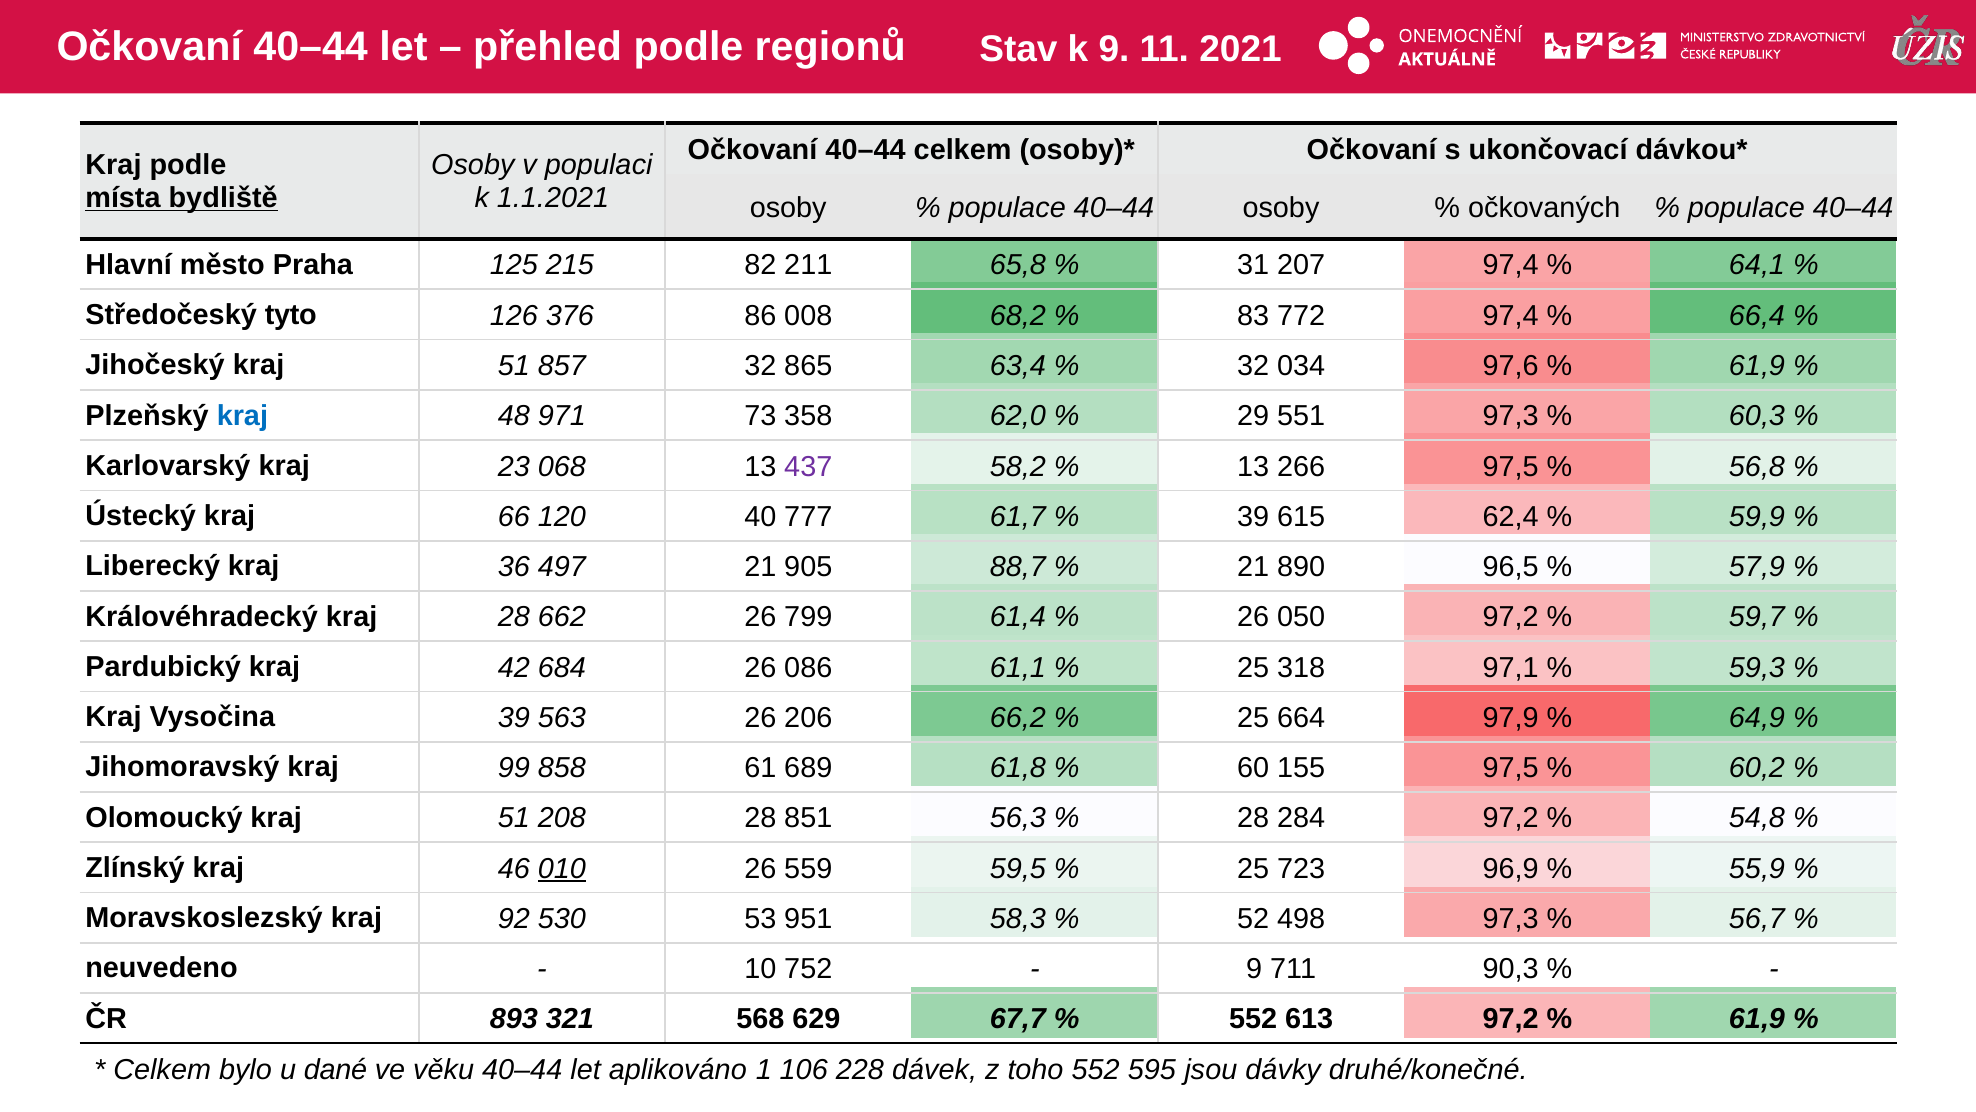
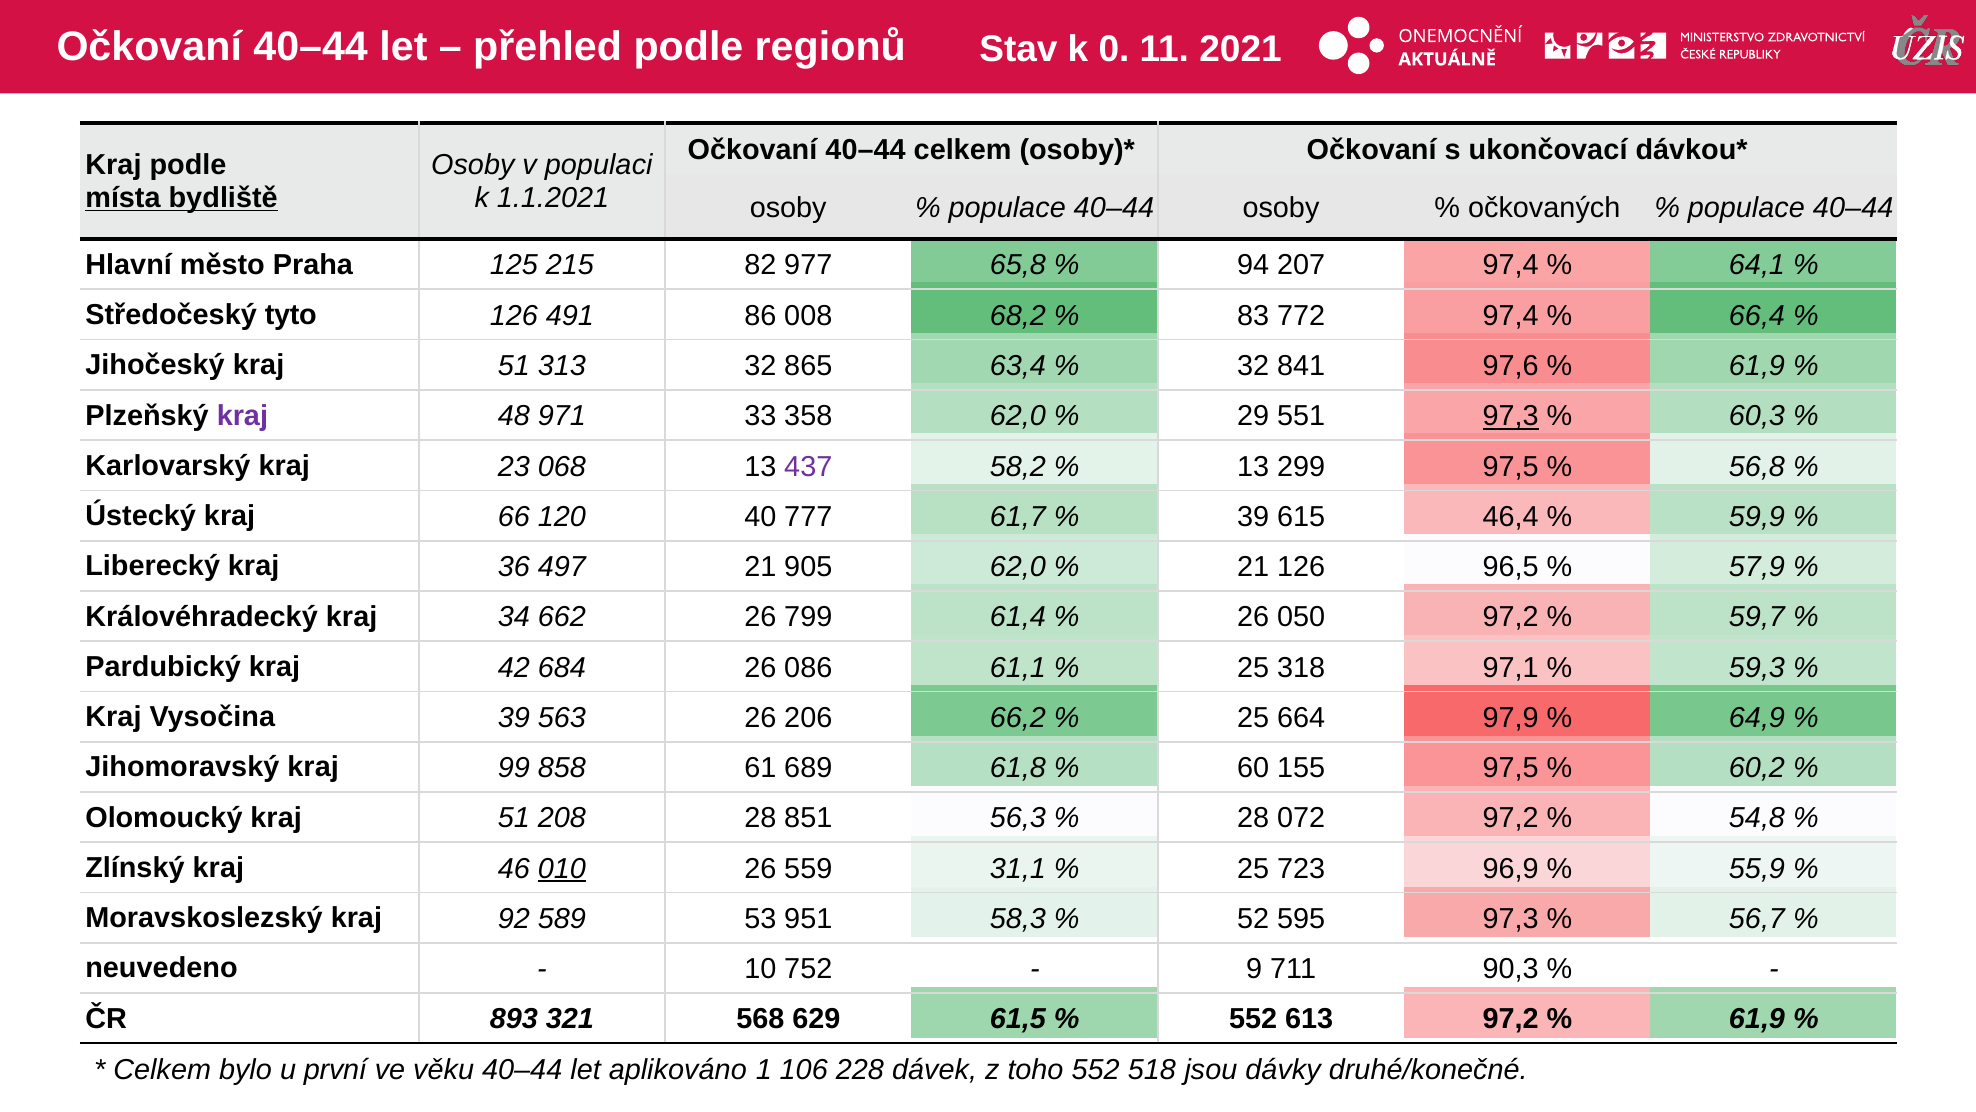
k 9: 9 -> 0 (1114, 49)
211: 211 -> 977 (808, 265)
31: 31 -> 94 (1253, 265)
376: 376 -> 491 (570, 316)
857: 857 -> 313 (562, 366)
034: 034 -> 841 (1301, 366)
kraj colour: blue -> purple (242, 415)
73: 73 -> 33 (760, 416)
97,3 underline: none -> present (1511, 416)
266: 266 -> 299 (1301, 466)
62,4: 62,4 -> 46,4 (1511, 517)
905 88,7: 88,7 -> 62,0 (1018, 567)
21 890: 890 -> 126 (1301, 567)
kraj 28: 28 -> 34 (514, 617)
284: 284 -> 072 (1301, 818)
59,5: 59,5 -> 31,1 (1018, 868)
530: 530 -> 589 (562, 918)
498: 498 -> 595 (1301, 918)
67,7: 67,7 -> 61,5 (1018, 1019)
dané: dané -> první (335, 1069)
595: 595 -> 518 (1152, 1069)
